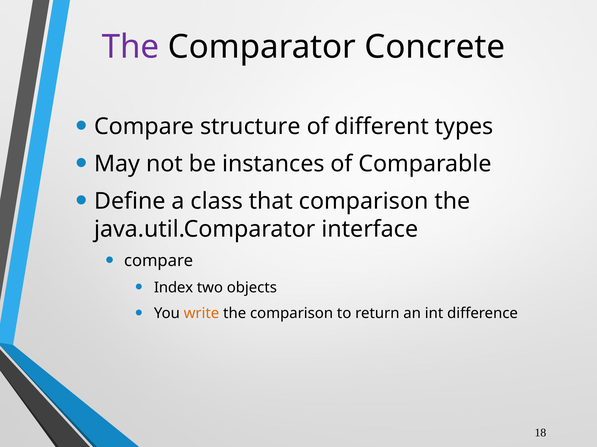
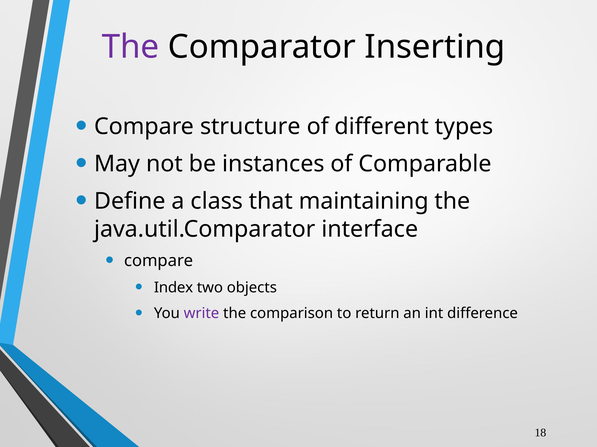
Concrete: Concrete -> Inserting (435, 47)
that comparison: comparison -> maintaining (364, 202)
write colour: orange -> purple (201, 314)
